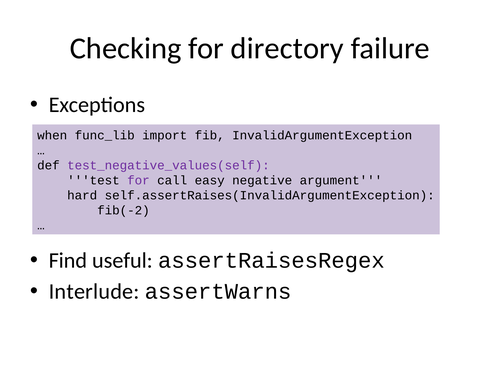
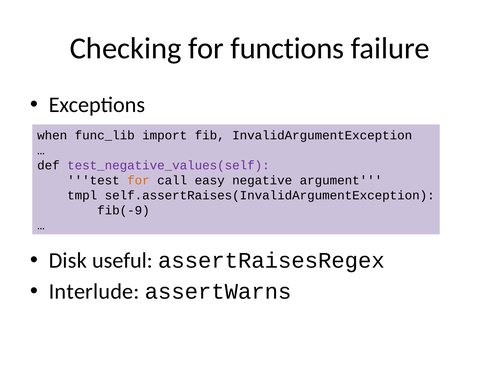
directory: directory -> functions (287, 48)
for colour: purple -> orange (138, 180)
hard: hard -> tmpl (82, 195)
fib(-2: fib(-2 -> fib(-9 (123, 210)
Find: Find -> Disk (68, 261)
